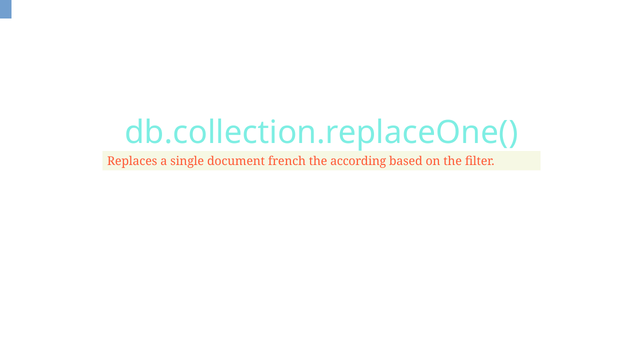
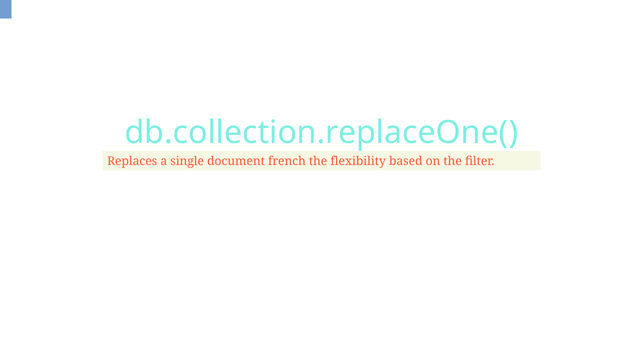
according: according -> flexibility (358, 161)
